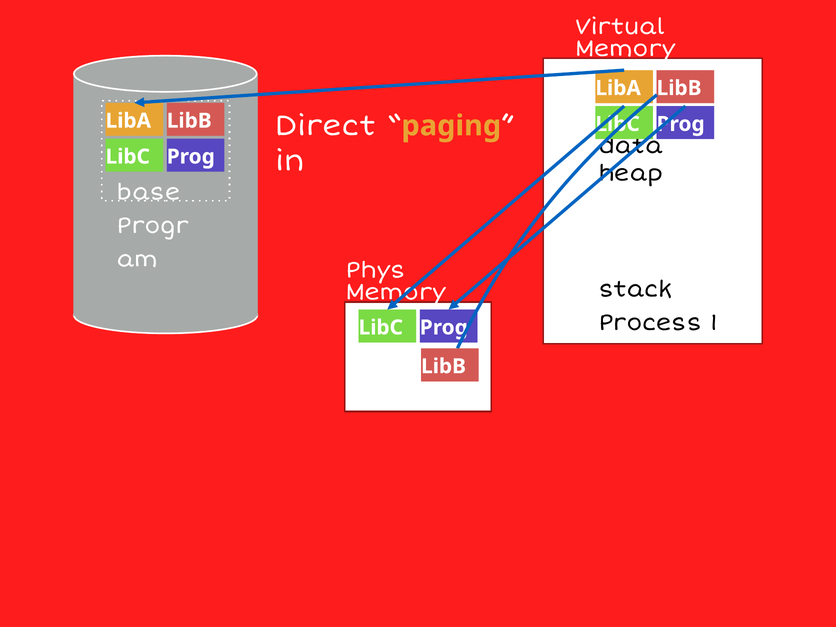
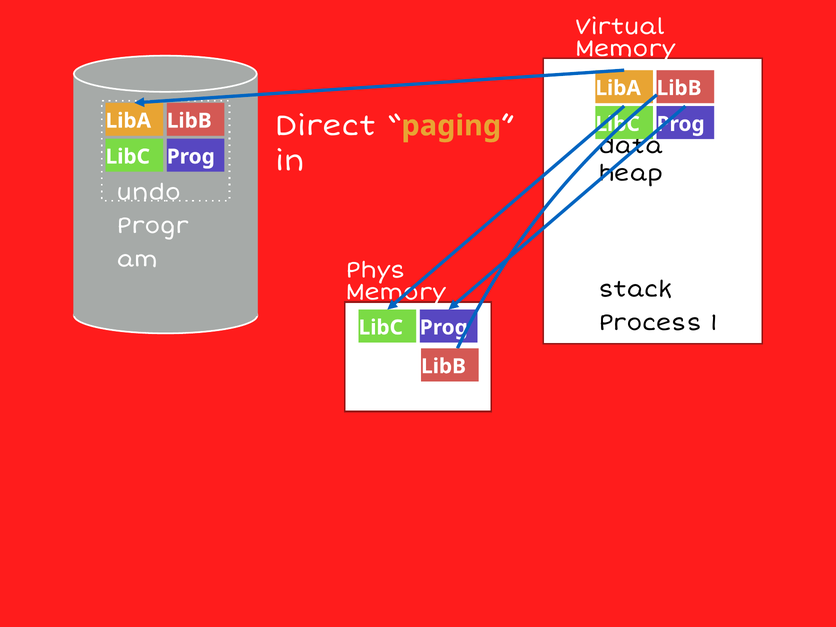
base: base -> undo (149, 192)
